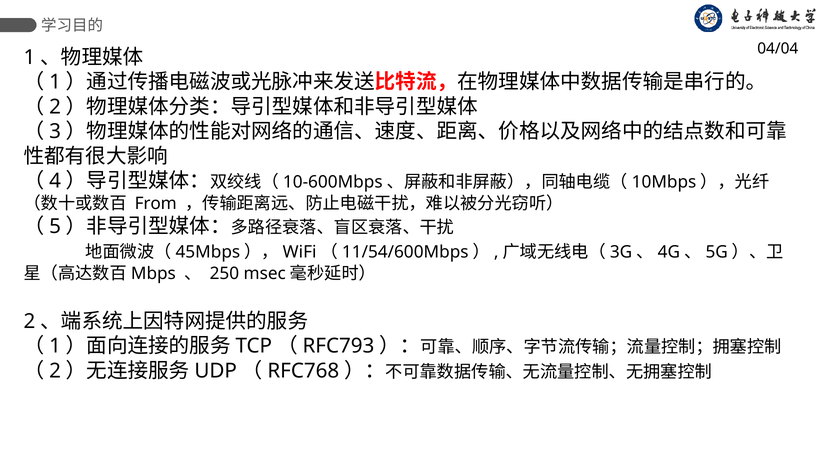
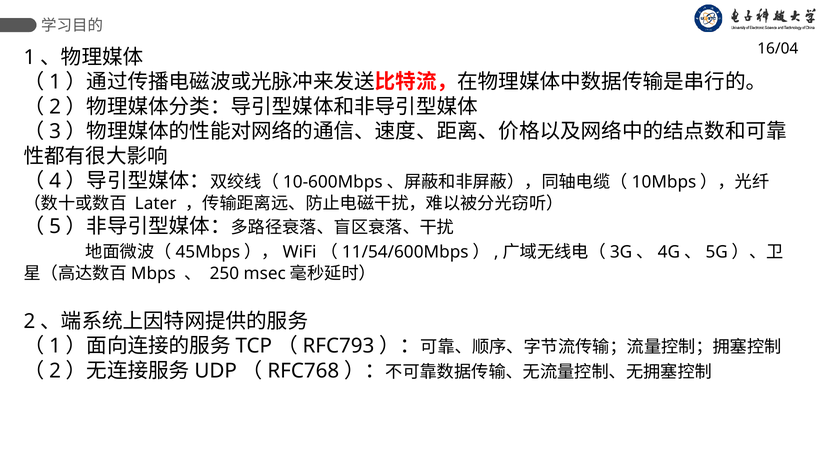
04/04: 04/04 -> 16/04 (778, 49)
From: From -> Later (156, 203)
